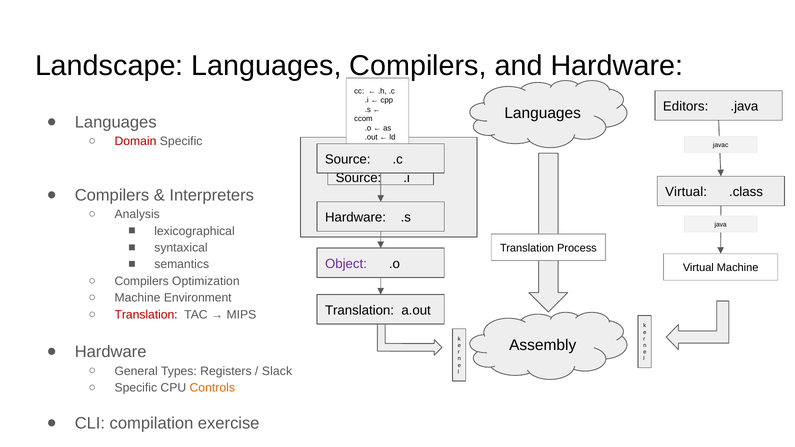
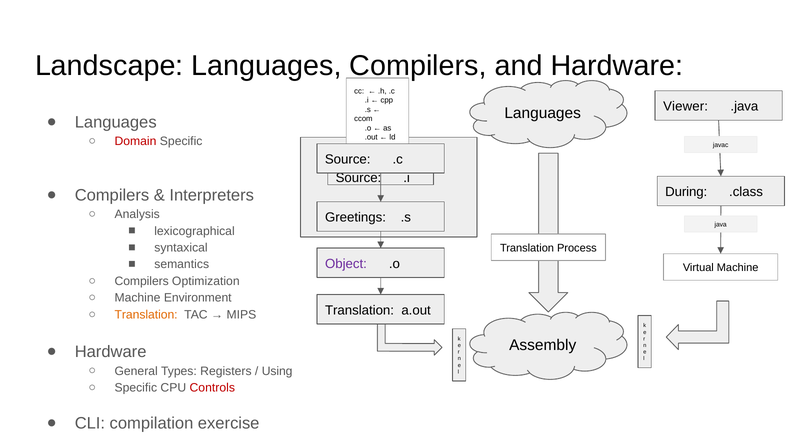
Editors: Editors -> Viewer (686, 106)
Virtual: Virtual -> During (686, 192)
Hardware: Hardware -> Greetings (355, 218)
Translation colour: red -> orange (146, 315)
Slack: Slack -> Using (277, 371)
Controls colour: orange -> red (212, 388)
